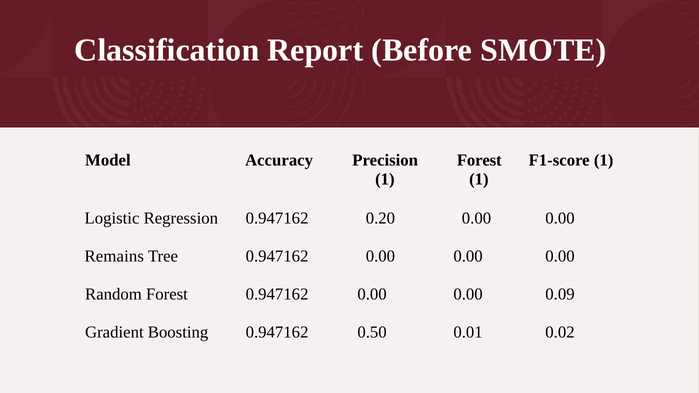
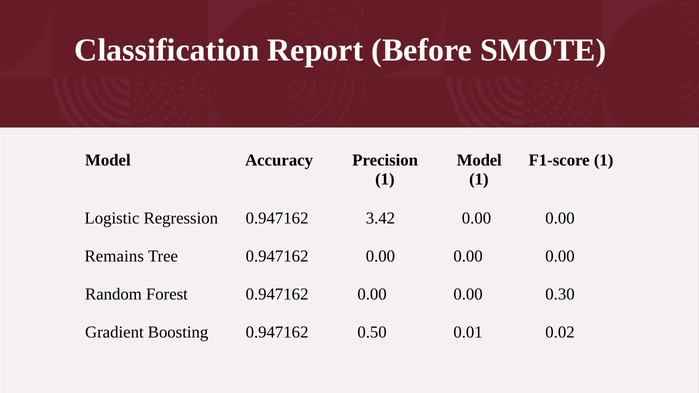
Forest: Forest -> Model (479, 161)
0.20: 0.20 -> 3.42 (380, 219)
0.09: 0.09 -> 0.30 (560, 295)
